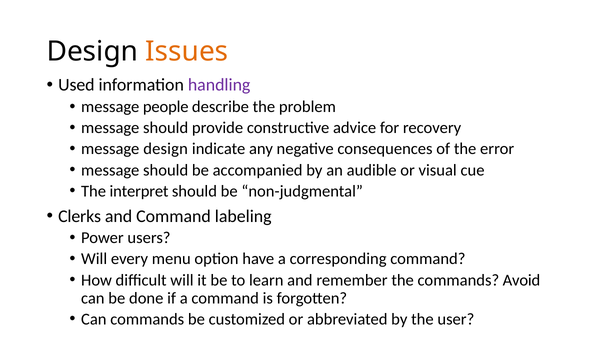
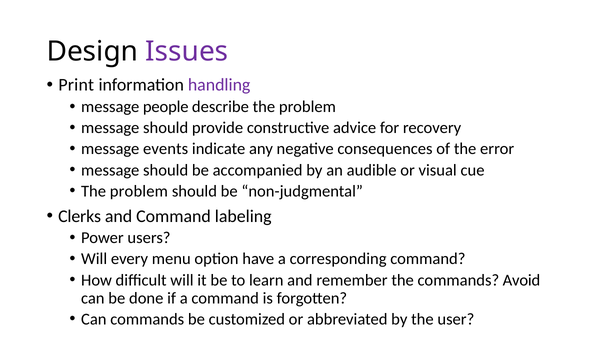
Issues colour: orange -> purple (187, 51)
Used: Used -> Print (76, 85)
message design: design -> events (166, 149)
interpret: interpret -> problem (139, 191)
